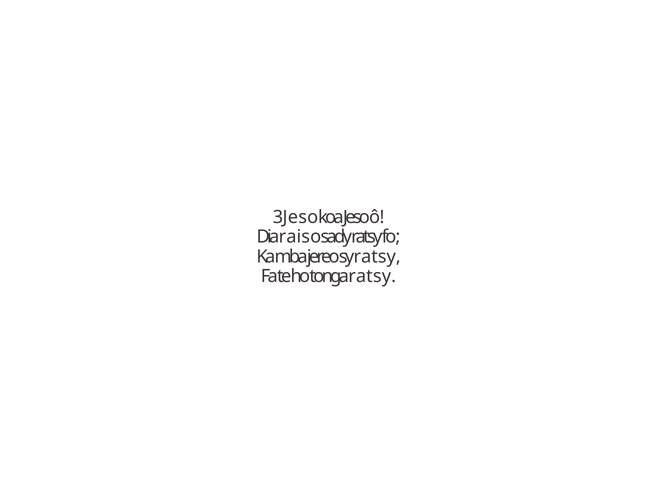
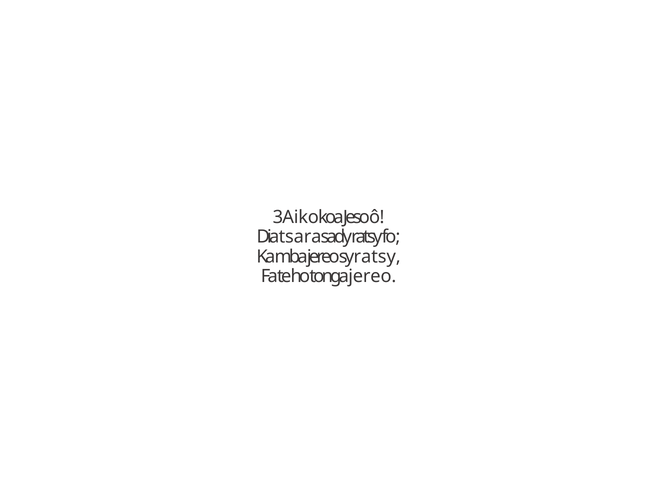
3 Jeso: Jeso -> Aiko (301, 217)
raiso: raiso -> tsara (300, 237)
tonga ratsy: ratsy -> jereo (372, 276)
